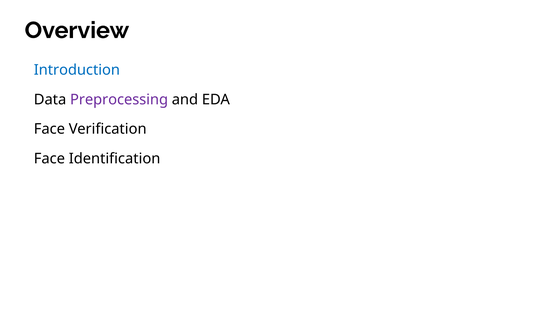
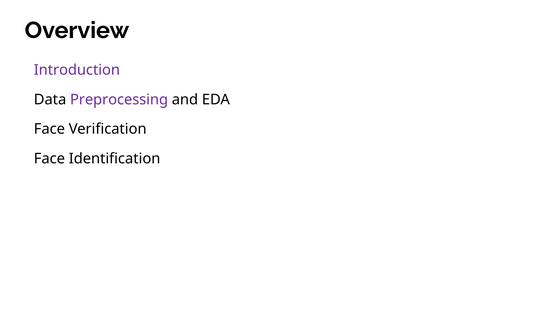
Introduction colour: blue -> purple (77, 70)
